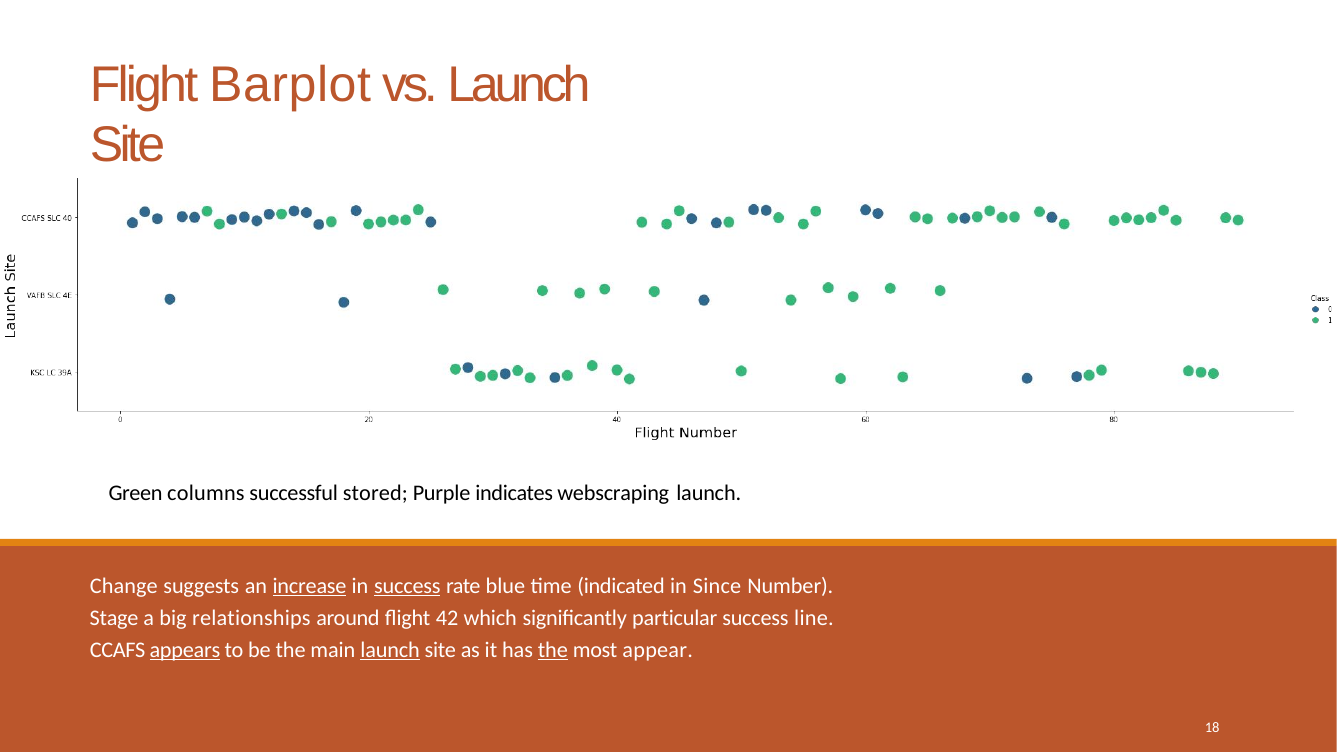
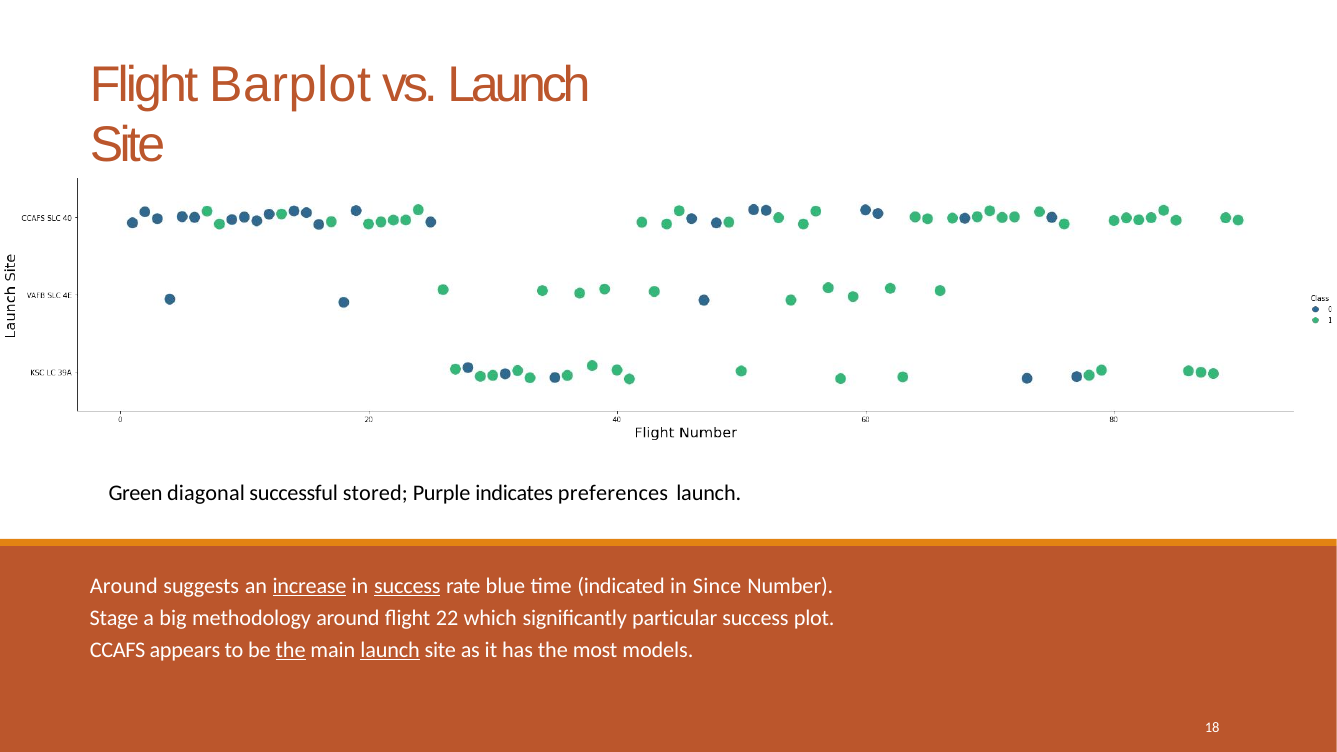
columns: columns -> diagonal (206, 493)
webscraping: webscraping -> preferences (613, 493)
Change: Change -> Around (124, 586)
relationships: relationships -> methodology (252, 618)
42: 42 -> 22 (447, 618)
line: line -> plot (814, 618)
appears underline: present -> none (185, 650)
the underline: none -> present (291, 650)
the underline: present -> none (553, 650)
appear: appear -> models (658, 650)
